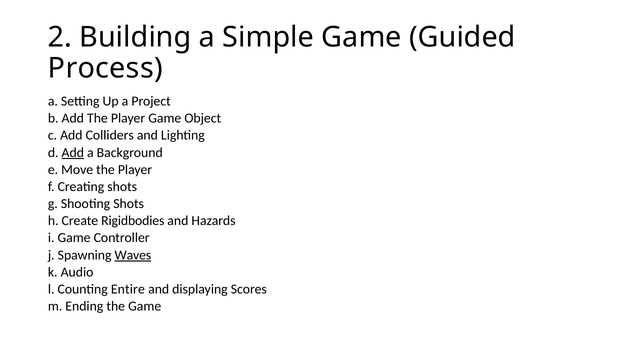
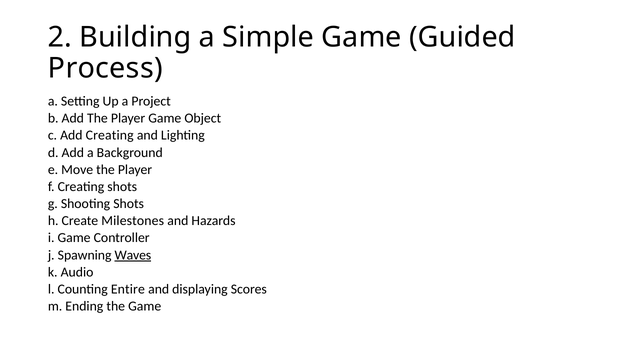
Add Colliders: Colliders -> Creating (110, 136)
Add underline: present -> none (73, 153)
Rigidbodies: Rigidbodies -> Milestones (133, 221)
